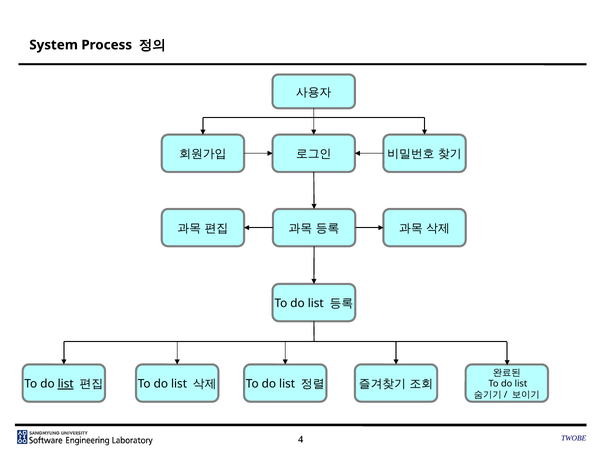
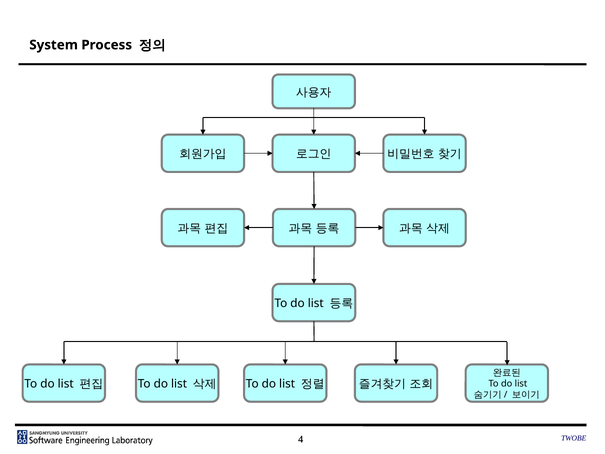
list underline: present -> none (66, 384)
